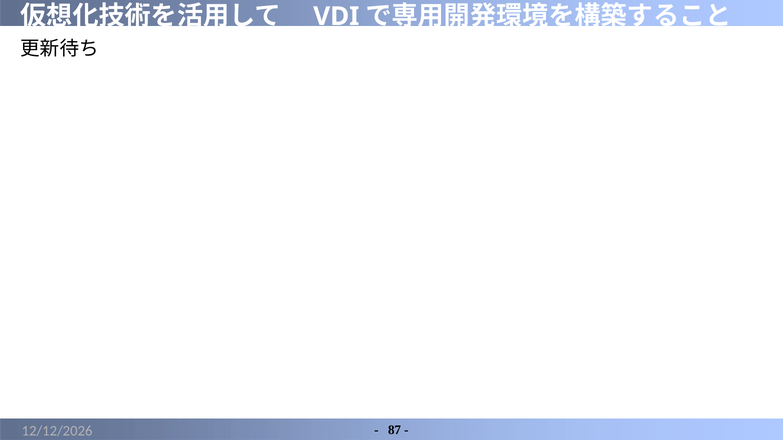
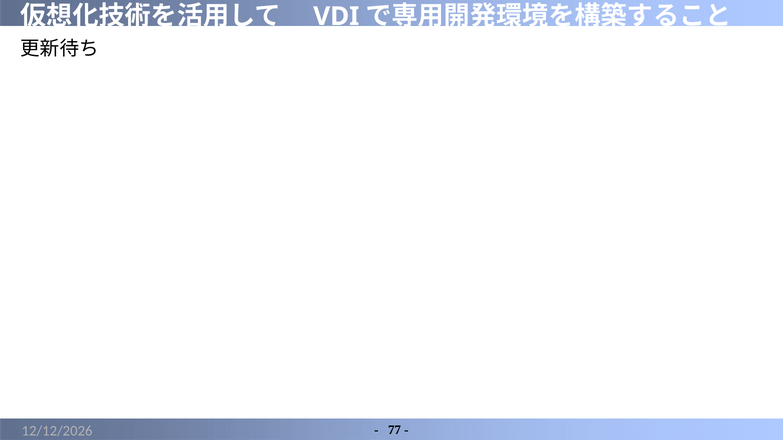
87: 87 -> 77 (395, 430)
